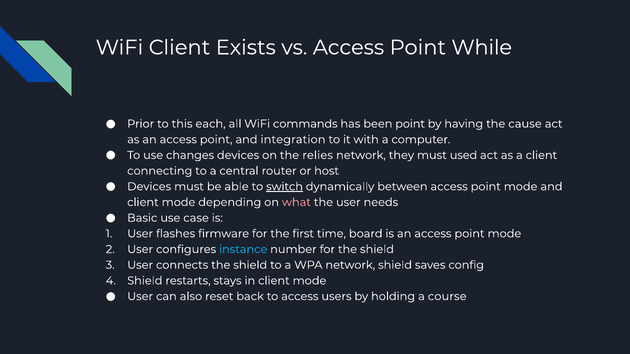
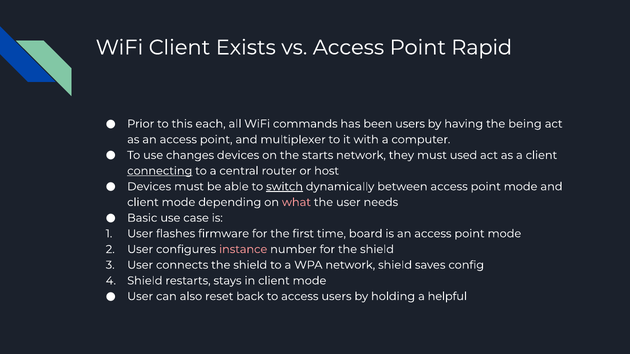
While: While -> Rapid (482, 48)
been point: point -> users (410, 124)
cause: cause -> being (525, 124)
integration: integration -> multiplexer (293, 140)
relies: relies -> starts (318, 155)
connecting underline: none -> present (160, 171)
instance colour: light blue -> pink (243, 250)
course: course -> helpful (447, 297)
